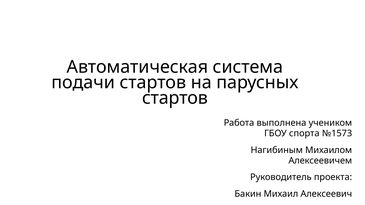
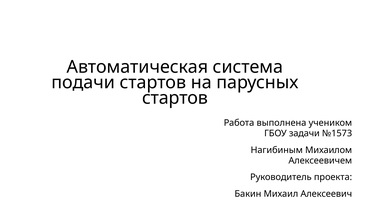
спорта: спорта -> задачи (304, 134)
